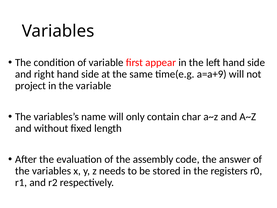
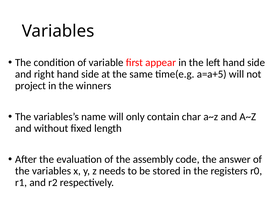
a=a+9: a=a+9 -> a=a+5 (212, 74)
the variable: variable -> winners (94, 86)
